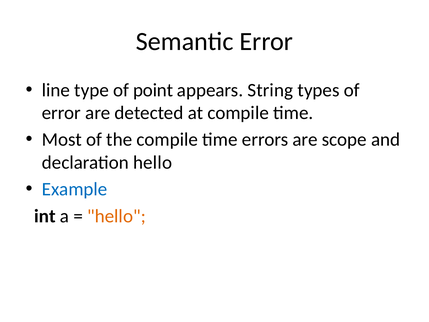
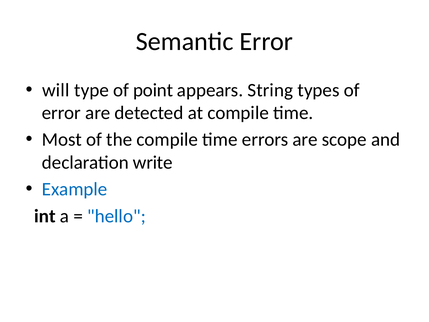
line: line -> will (56, 90)
declaration hello: hello -> write (153, 162)
hello colour: orange -> blue (116, 216)
